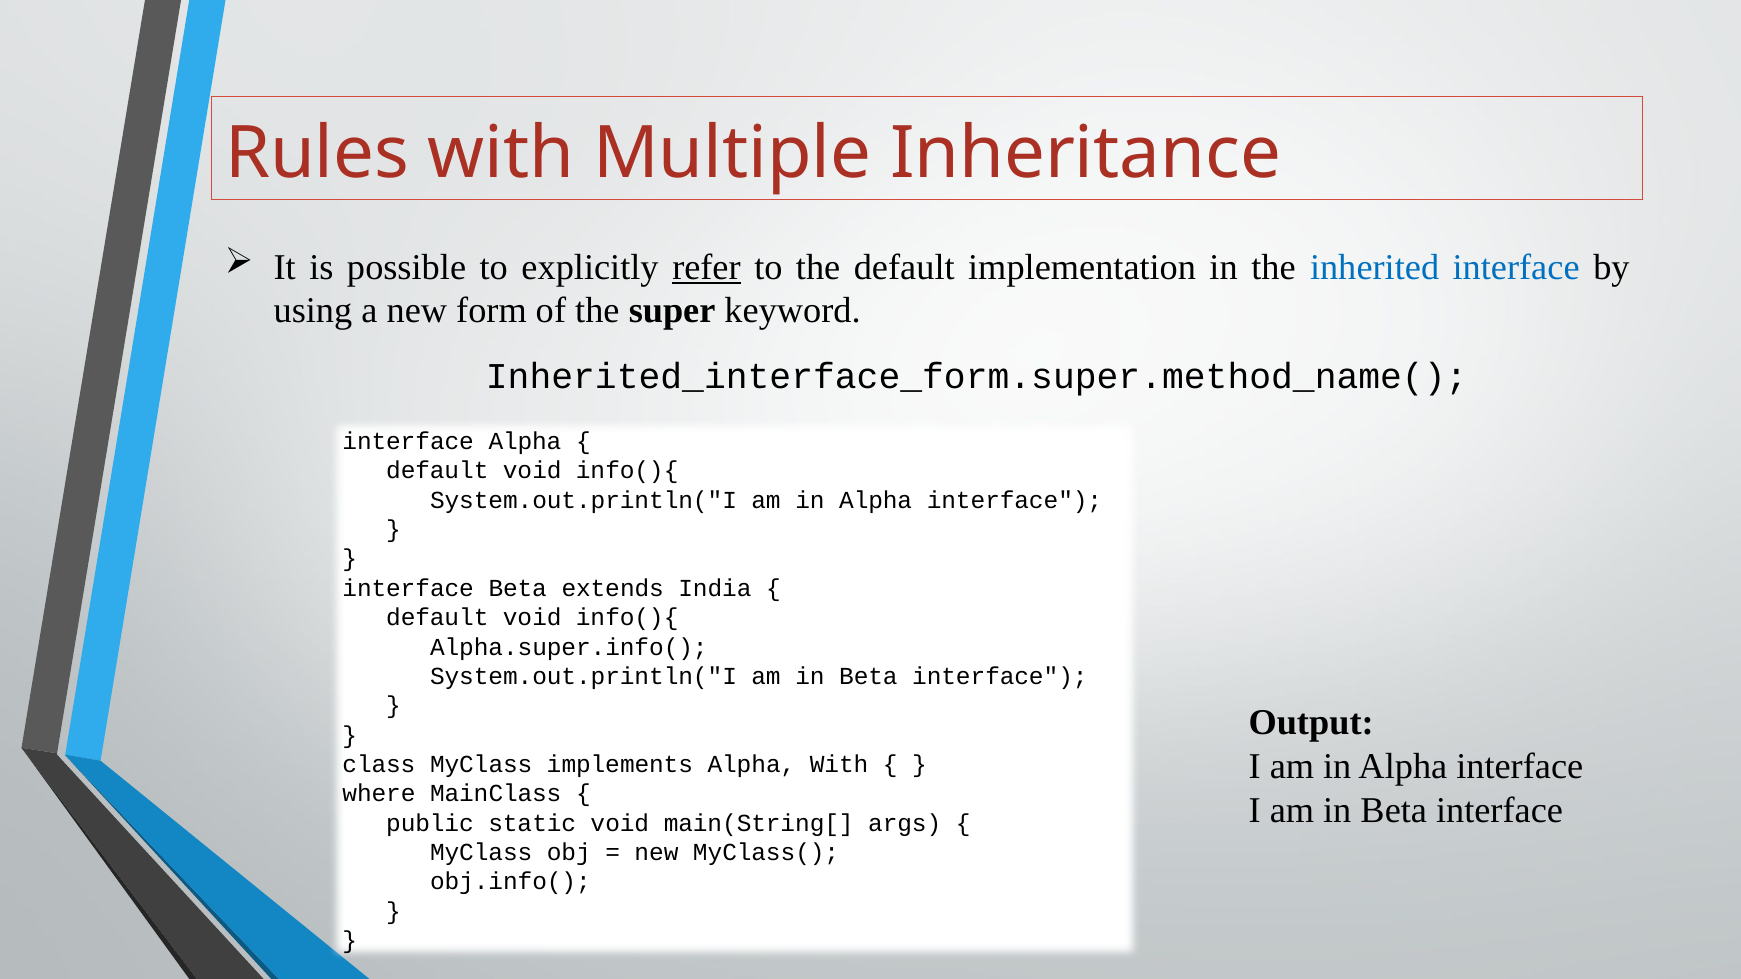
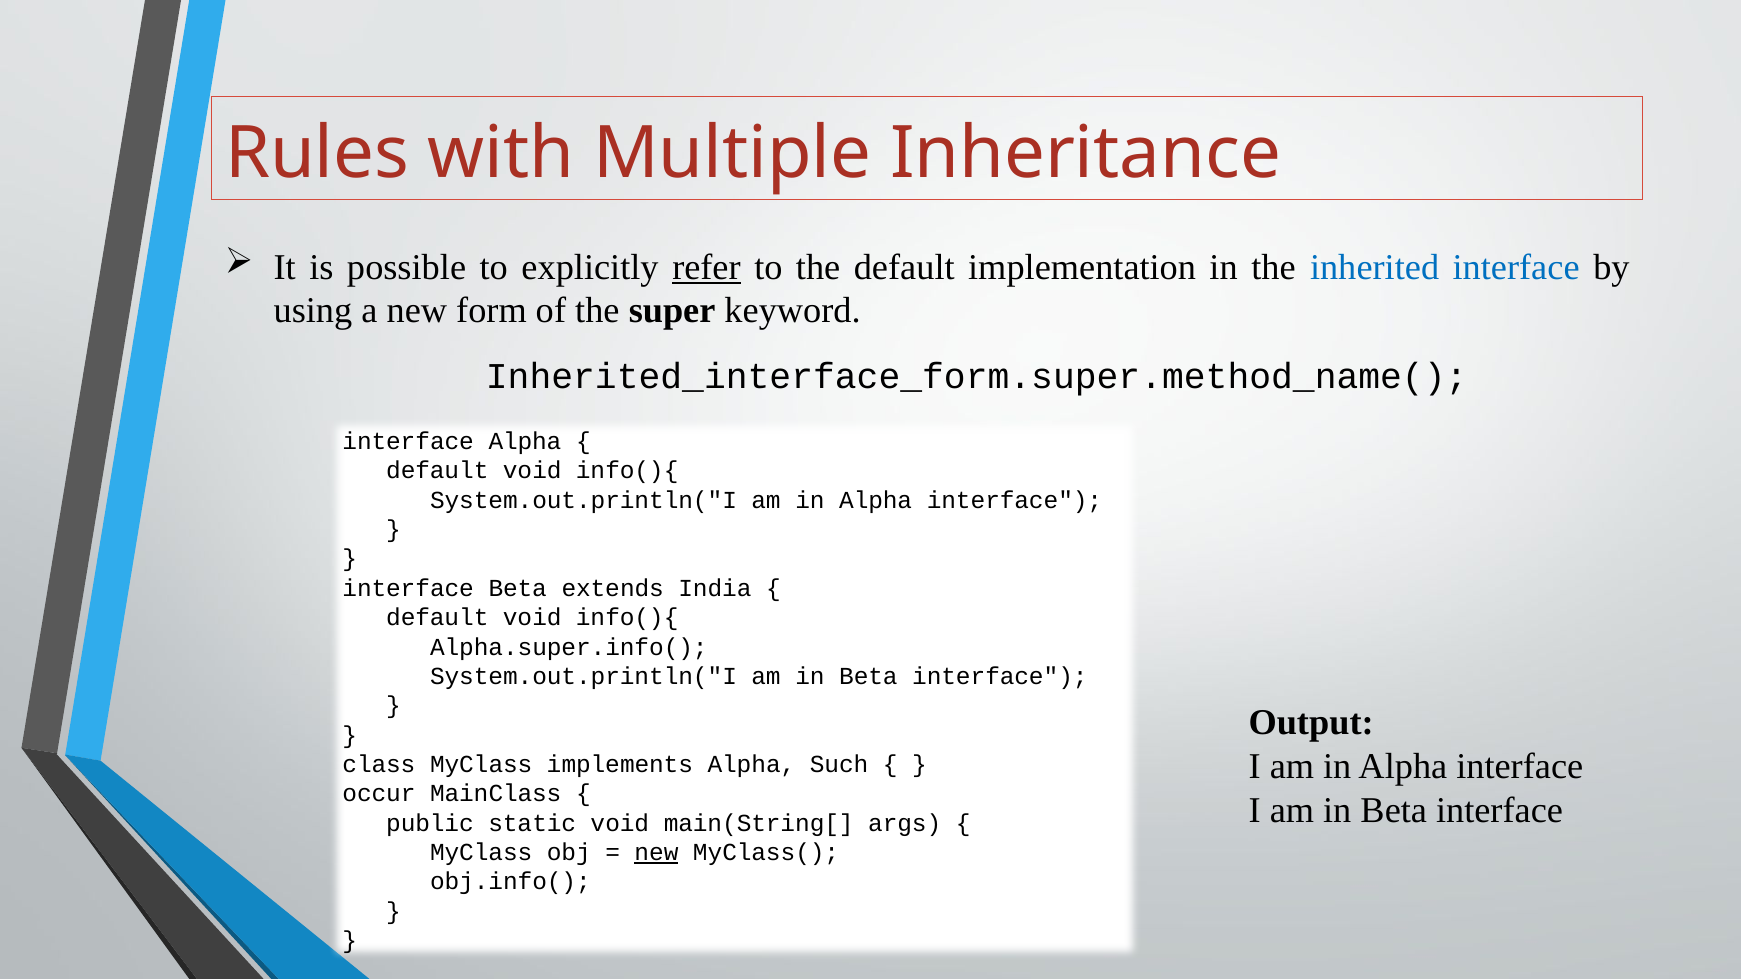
Alpha With: With -> Such (839, 765)
where: where -> occur (379, 794)
new underline: none -> present (656, 853)
